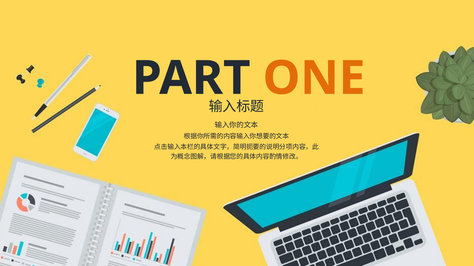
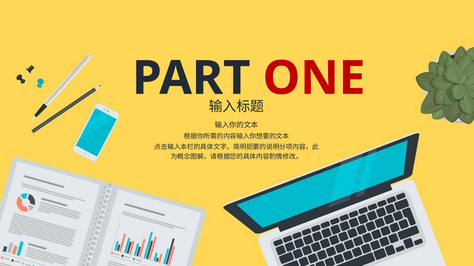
ONE colour: orange -> red (314, 78)
